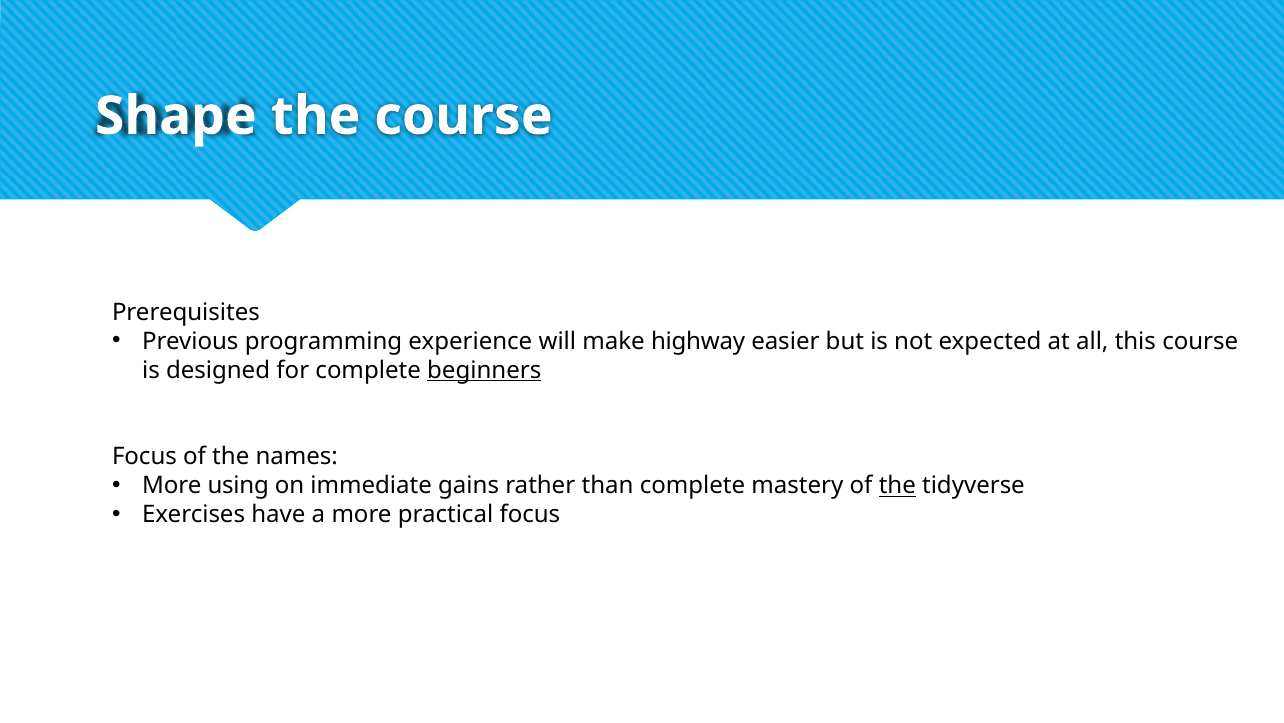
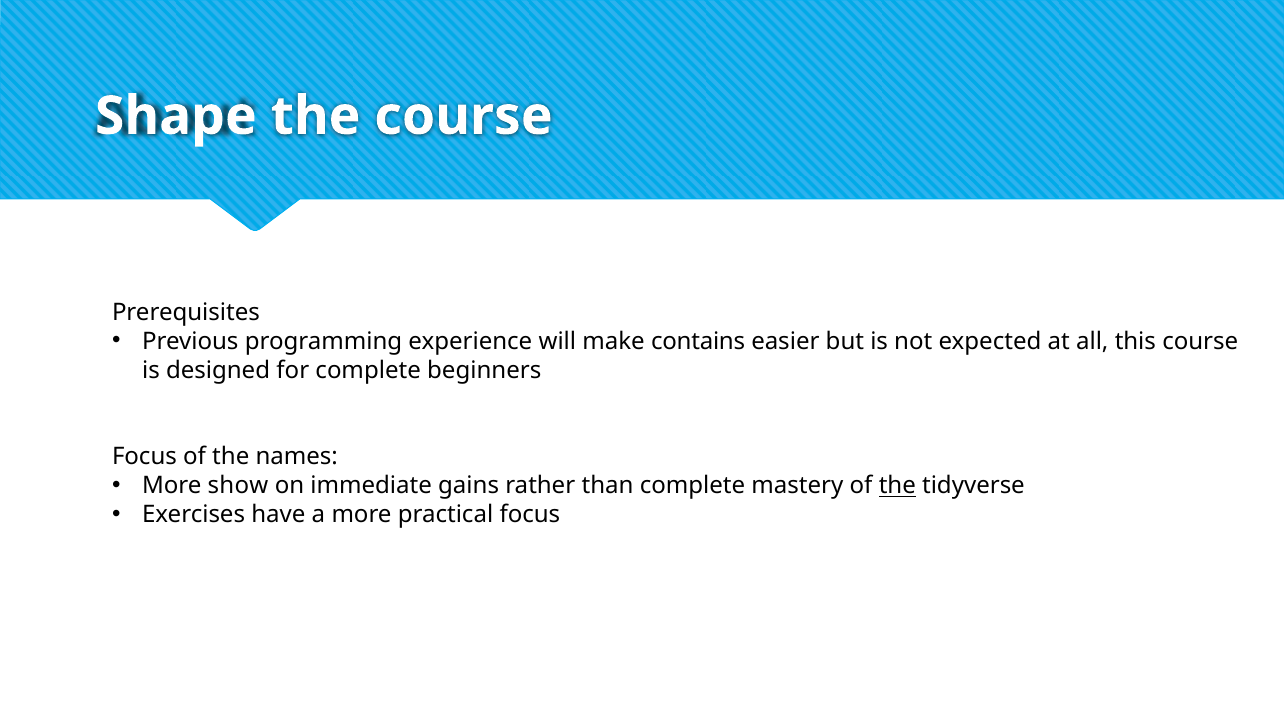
highway: highway -> contains (698, 341)
beginners underline: present -> none (484, 370)
using: using -> show (238, 485)
